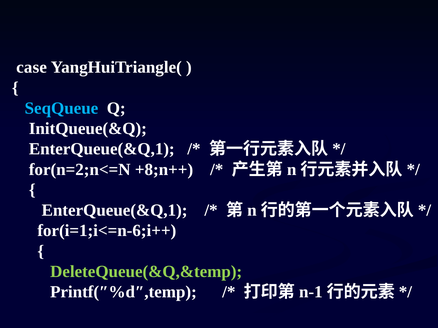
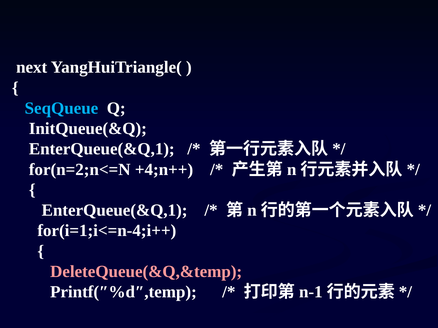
case: case -> next (32, 67)
+8;n++: +8;n++ -> +4;n++ (164, 170)
for(i=1;i<=n-6;i++: for(i=1;i<=n-6;i++ -> for(i=1;i<=n-4;i++ (107, 231)
DeleteQueue(&Q,&temp colour: light green -> pink (146, 272)
